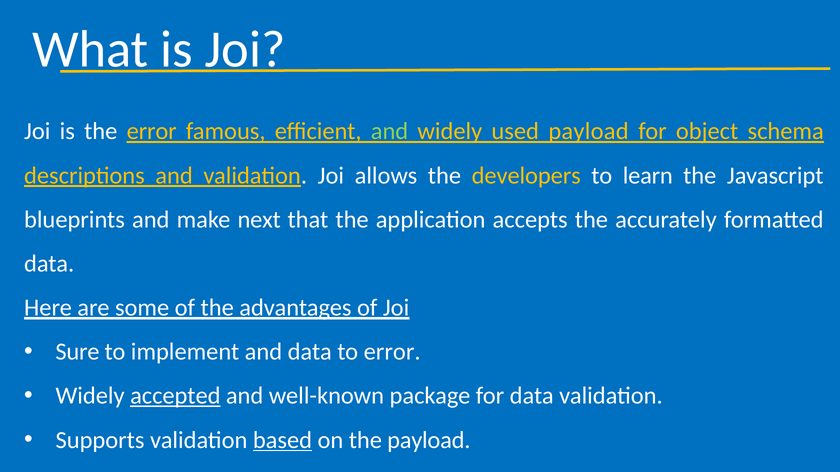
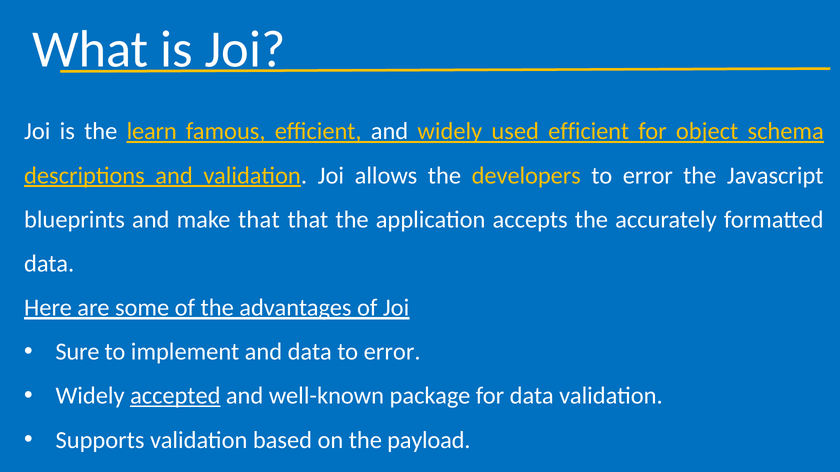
the error: error -> learn (152, 132)
and colour: light green -> white (389, 132)
used payload: payload -> efficient (589, 132)
learn: learn -> error (648, 176)
make next: next -> that (259, 220)
based underline: present -> none (282, 440)
